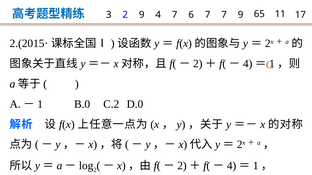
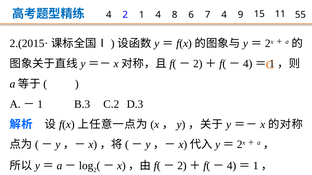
3: 3 -> 4 (109, 15)
2 9: 9 -> 1 (142, 15)
4 7: 7 -> 8 (175, 15)
7 7: 7 -> 4 (224, 15)
65: 65 -> 15 (259, 14)
17: 17 -> 55 (300, 15)
B.0: B.0 -> B.3 (82, 104)
D.0: D.0 -> D.3 (135, 104)
